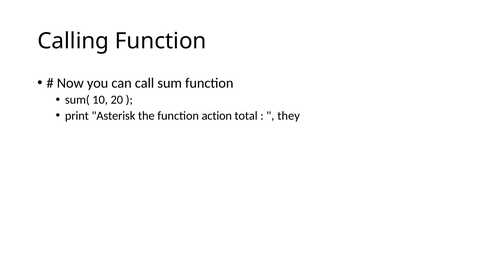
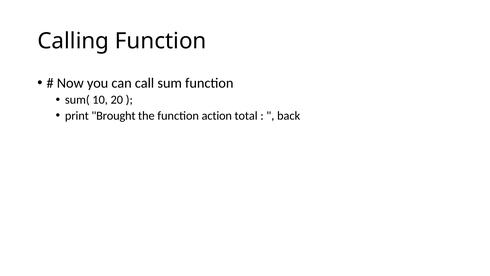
Asterisk: Asterisk -> Brought (113, 116)
they: they -> back (289, 116)
